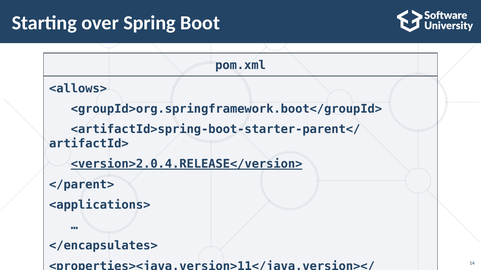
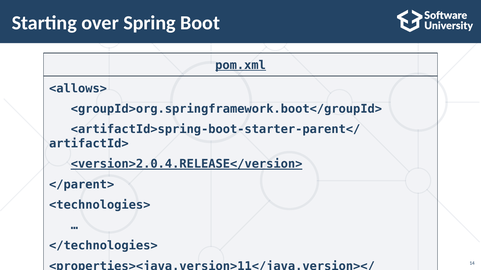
pom.xml underline: none -> present (241, 65)
<applications>: <applications> -> <technologies> (100, 205)
</encapsulates>: </encapsulates> -> </technologies> (103, 246)
